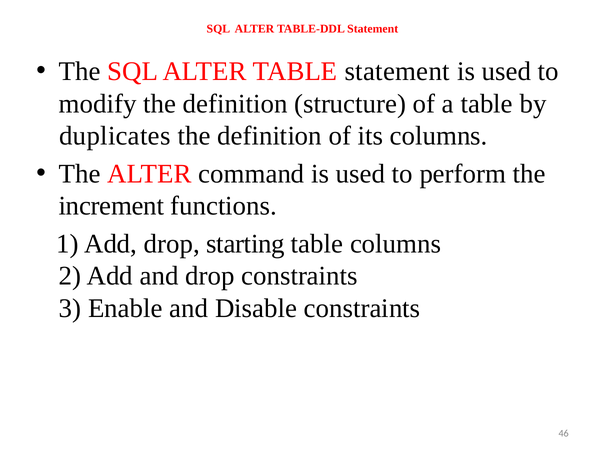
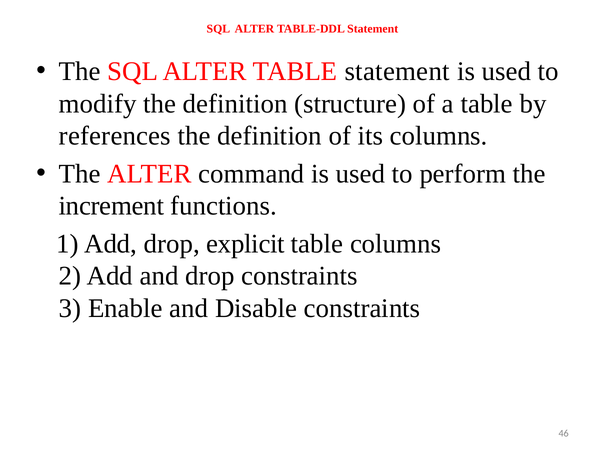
duplicates: duplicates -> references (115, 136)
starting: starting -> explicit (246, 244)
